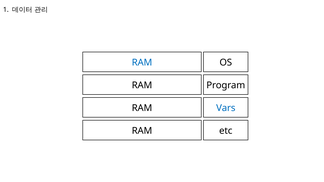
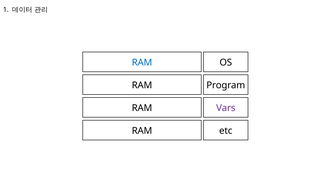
Vars colour: blue -> purple (226, 108)
